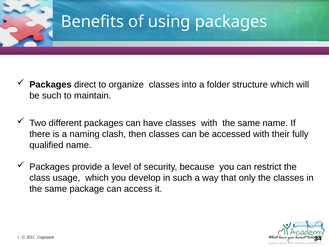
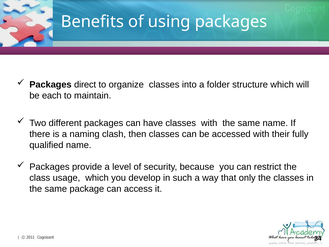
be such: such -> each (52, 95)
